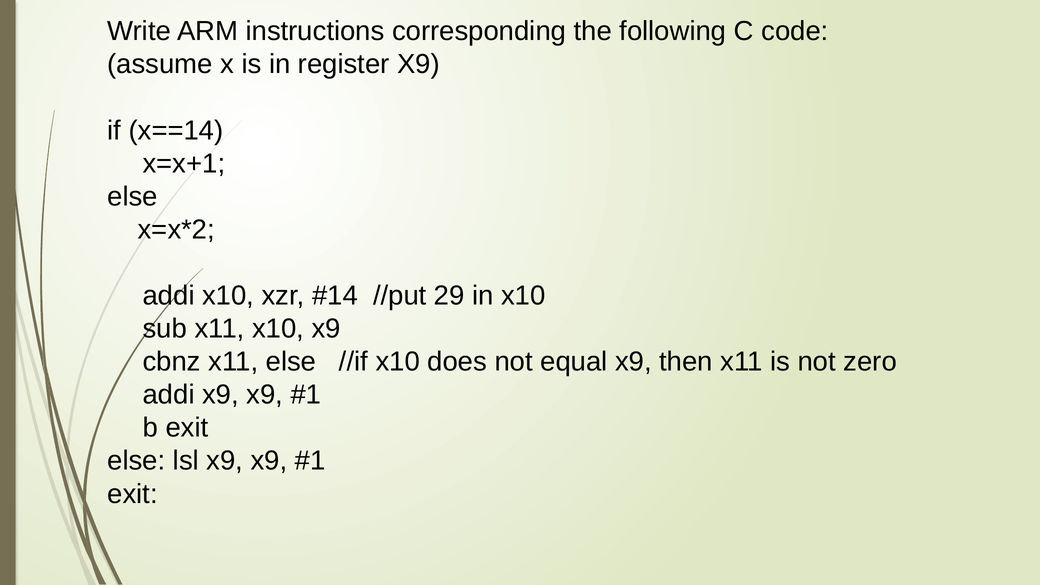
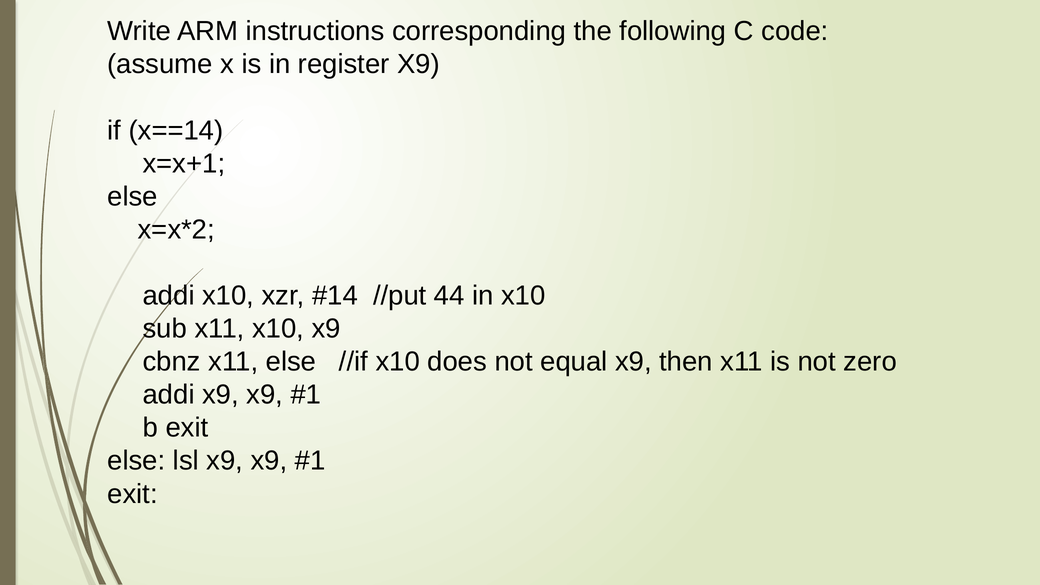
29: 29 -> 44 (449, 296)
